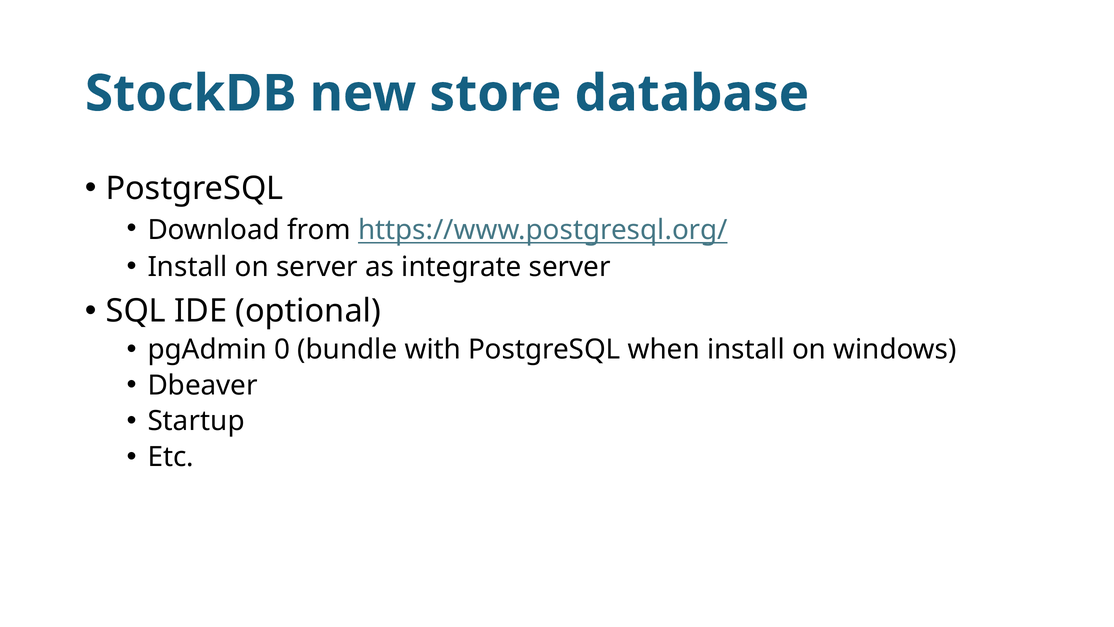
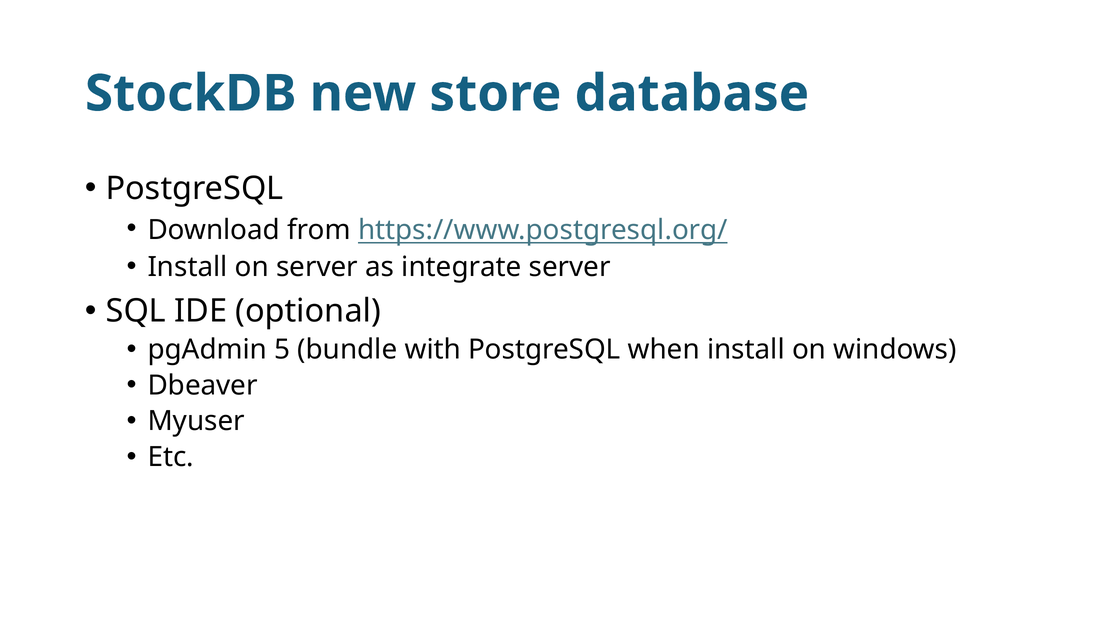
0: 0 -> 5 (282, 349)
Startup: Startup -> Myuser (196, 421)
